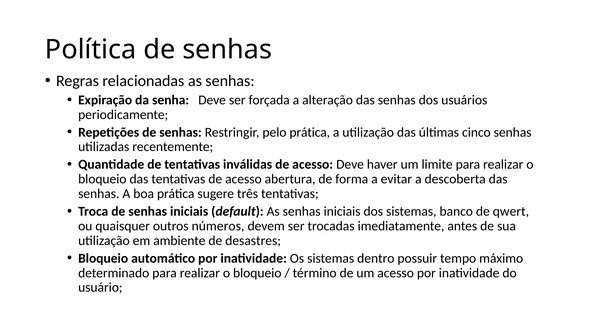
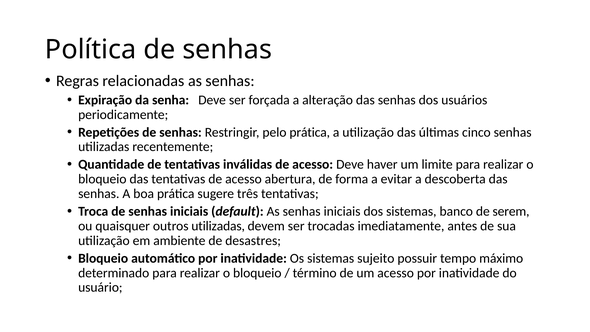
qwert: qwert -> serem (511, 211)
outros números: números -> utilizadas (218, 226)
dentro: dentro -> sujeito (376, 258)
